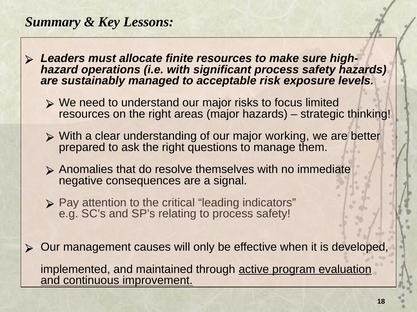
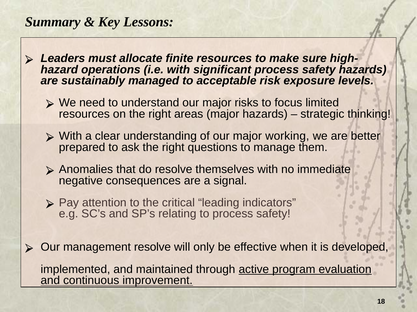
management causes: causes -> resolve (152, 248)
